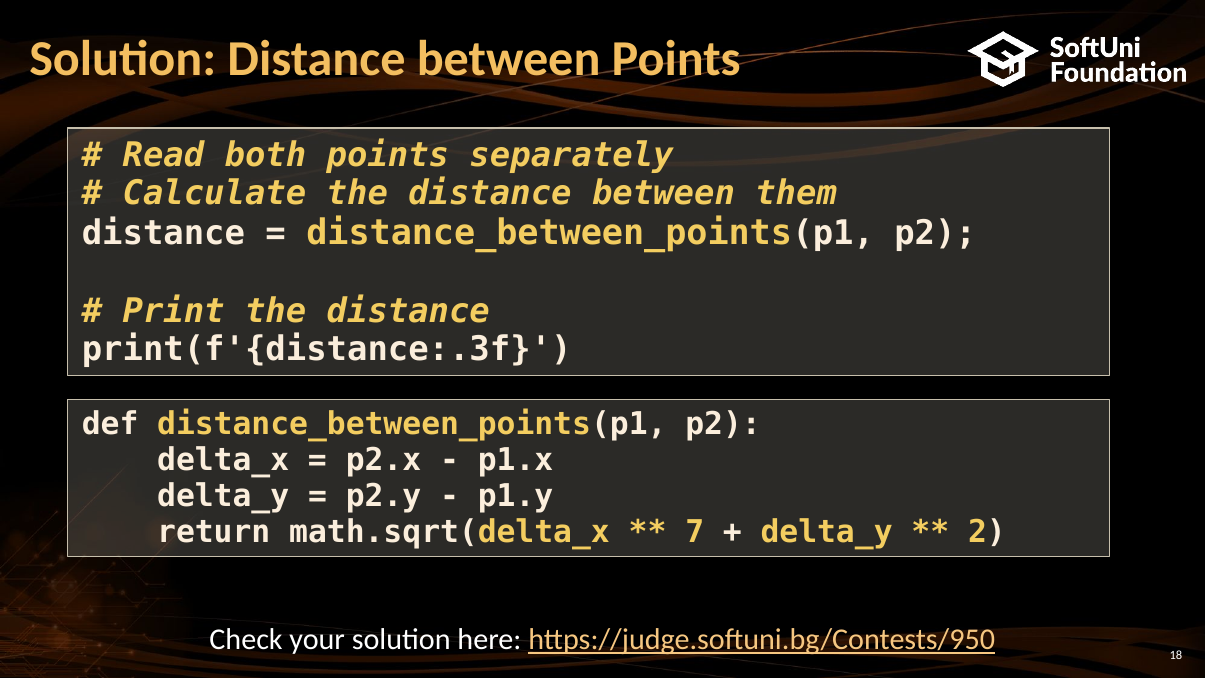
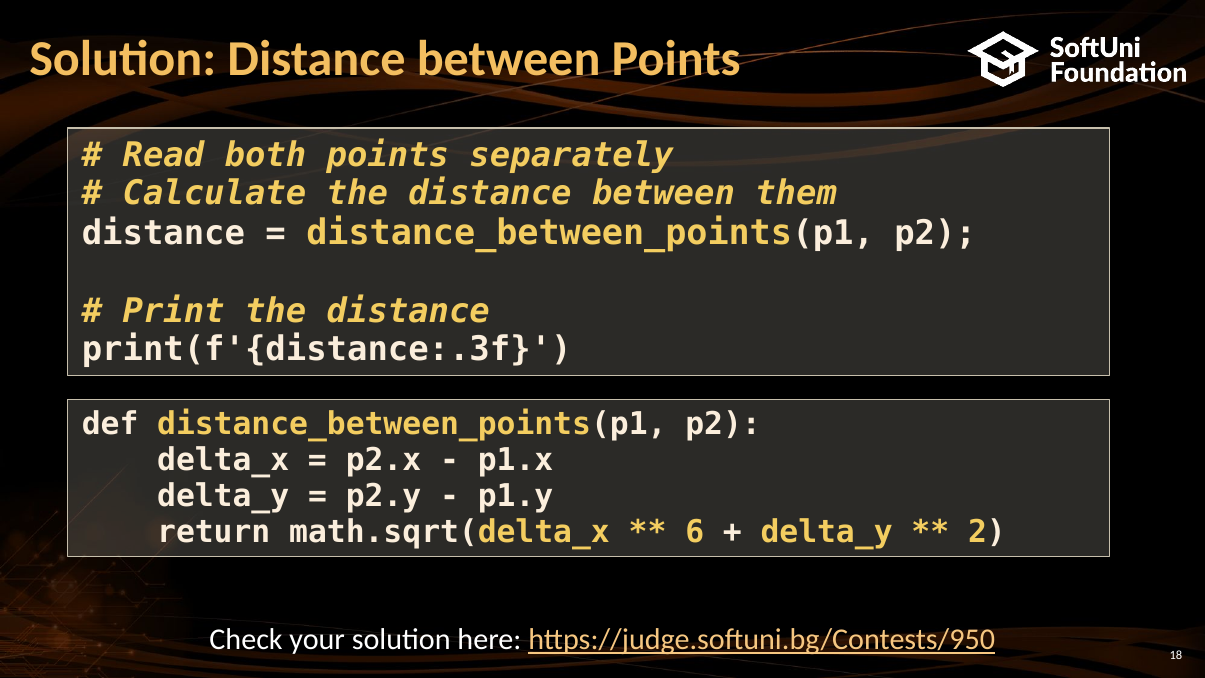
7: 7 -> 6 (695, 532)
